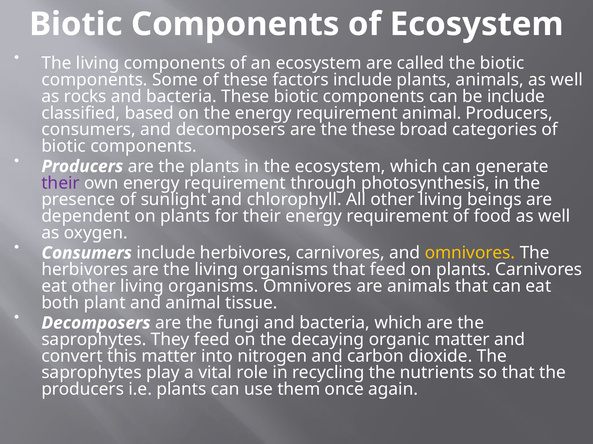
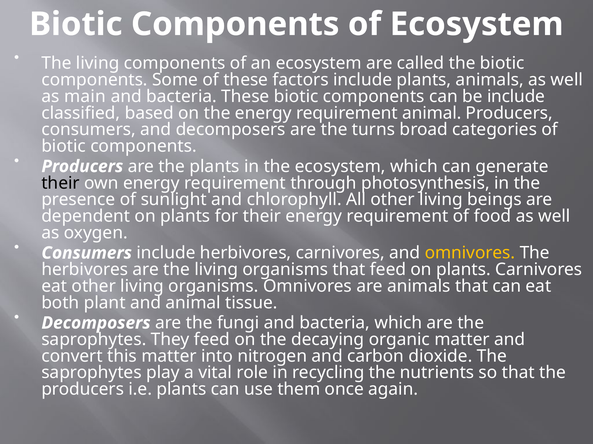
rocks: rocks -> main (85, 97)
the these: these -> turns (374, 130)
their colour: purple -> black (61, 183)
